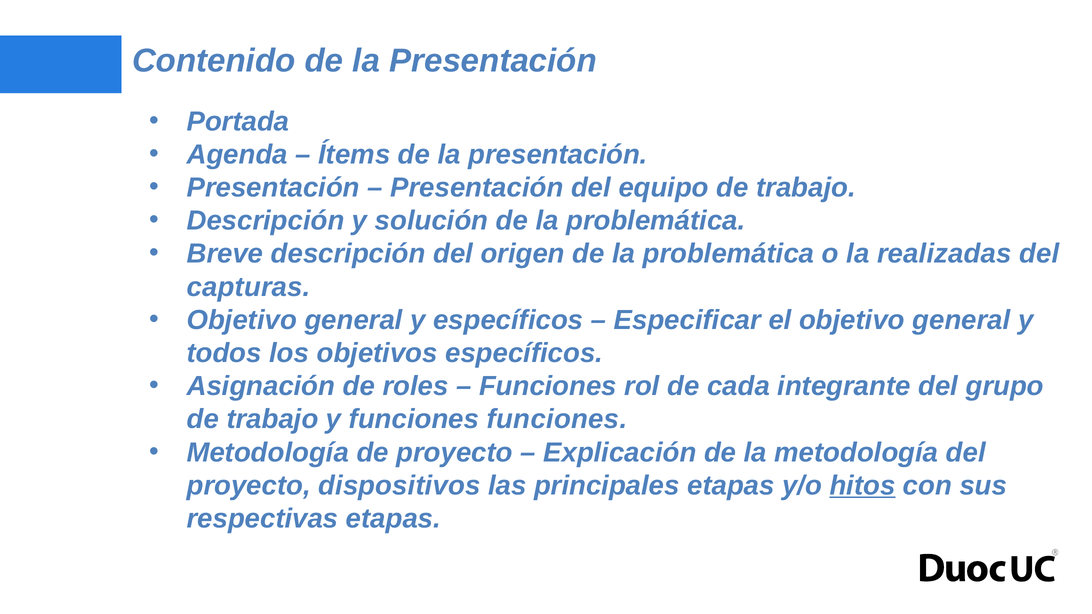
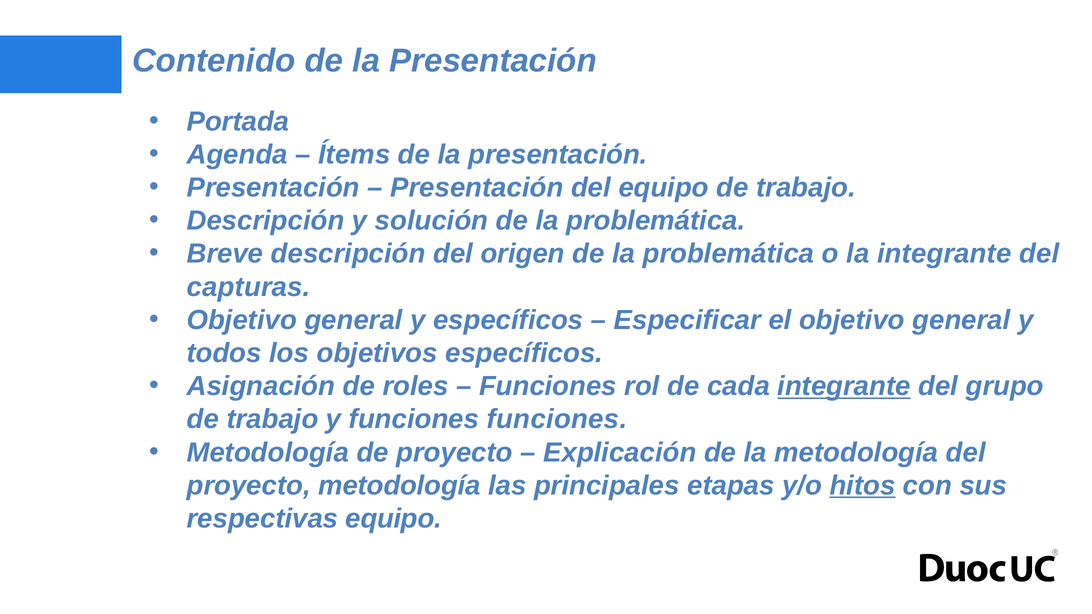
la realizadas: realizadas -> integrante (944, 254)
integrante underline: none -> present (844, 386)
proyecto dispositivos: dispositivos -> metodología (400, 486)
respectivas etapas: etapas -> equipo (394, 519)
